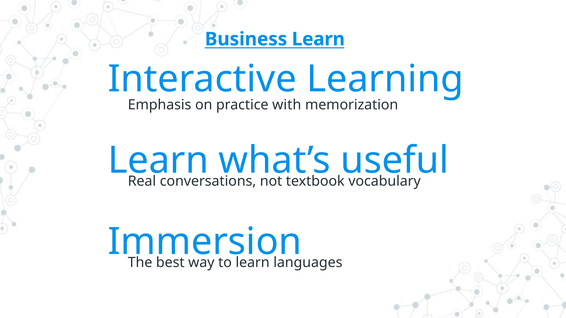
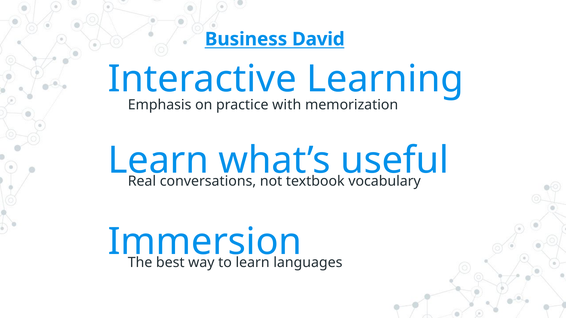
Business Learn: Learn -> David (318, 39)
